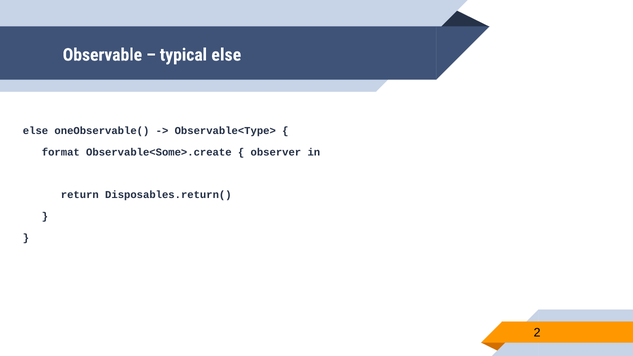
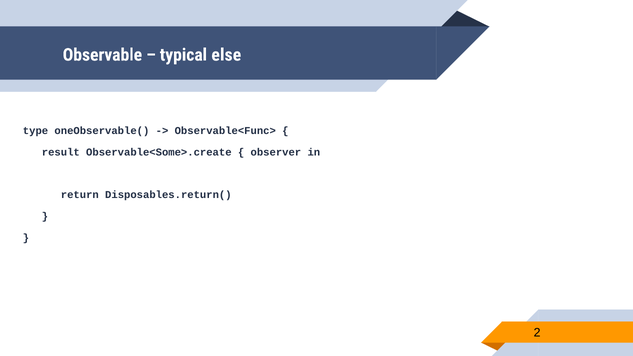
else: else -> type (36, 131)
Observable<Type>: Observable<Type> -> Observable<Func> (225, 131)
format: format -> result (61, 152)
